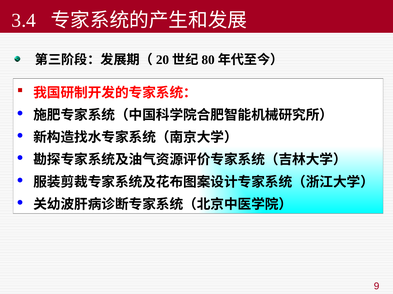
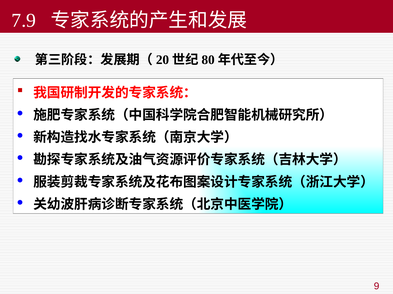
3.4: 3.4 -> 7.9 (24, 20)
